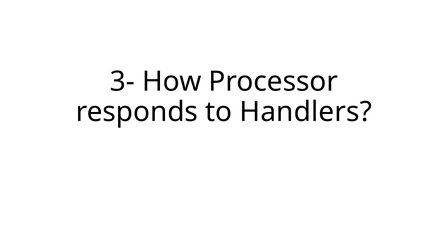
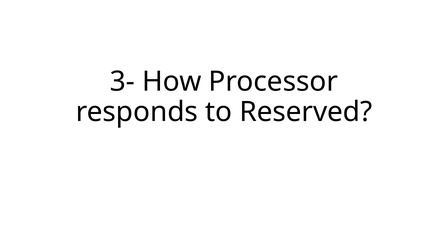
Handlers: Handlers -> Reserved (306, 112)
